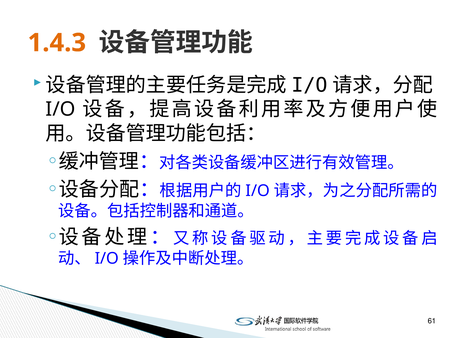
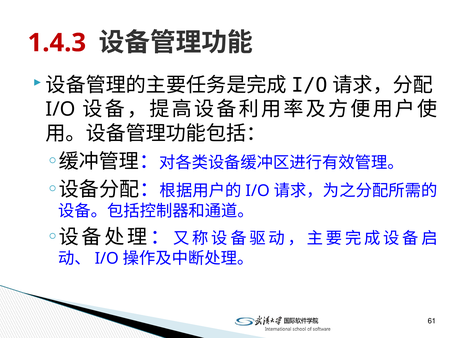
1.4.3 colour: orange -> red (57, 43)
